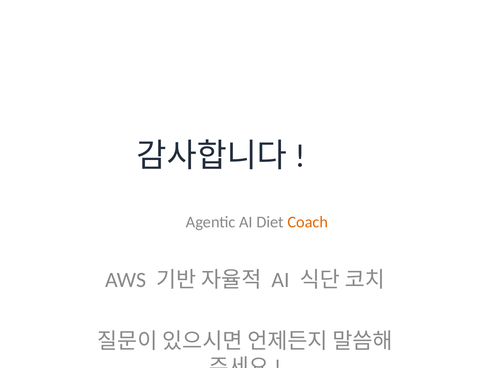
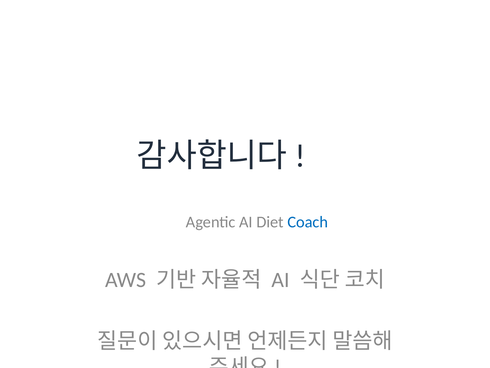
Coach colour: orange -> blue (308, 222)
